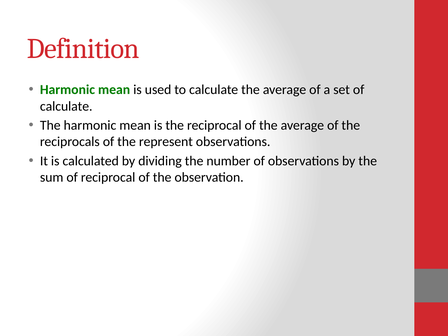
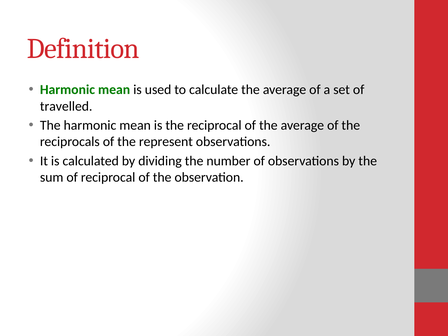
calculate: calculate -> travelled (66, 106)
